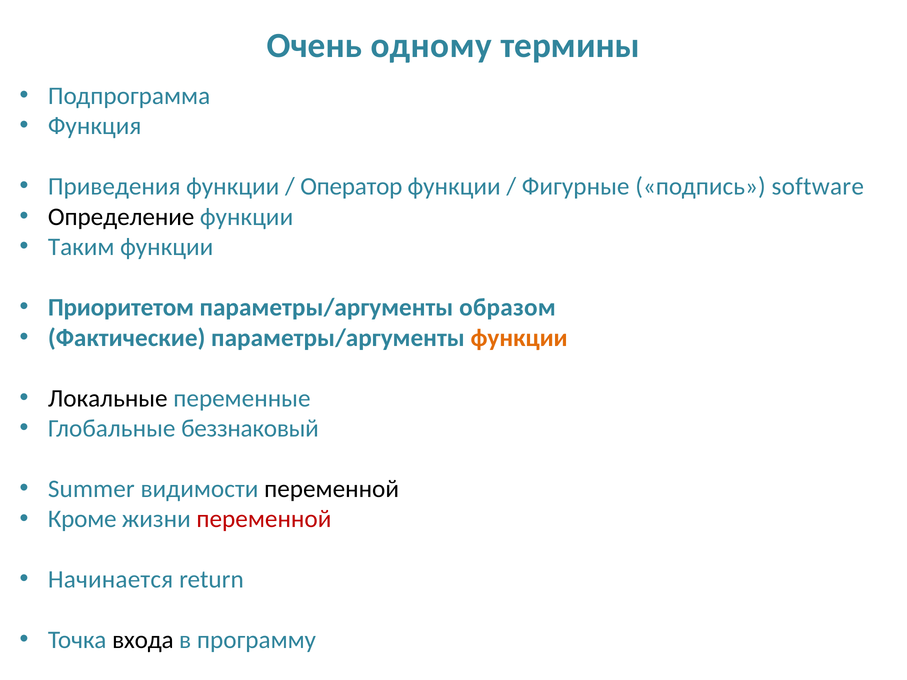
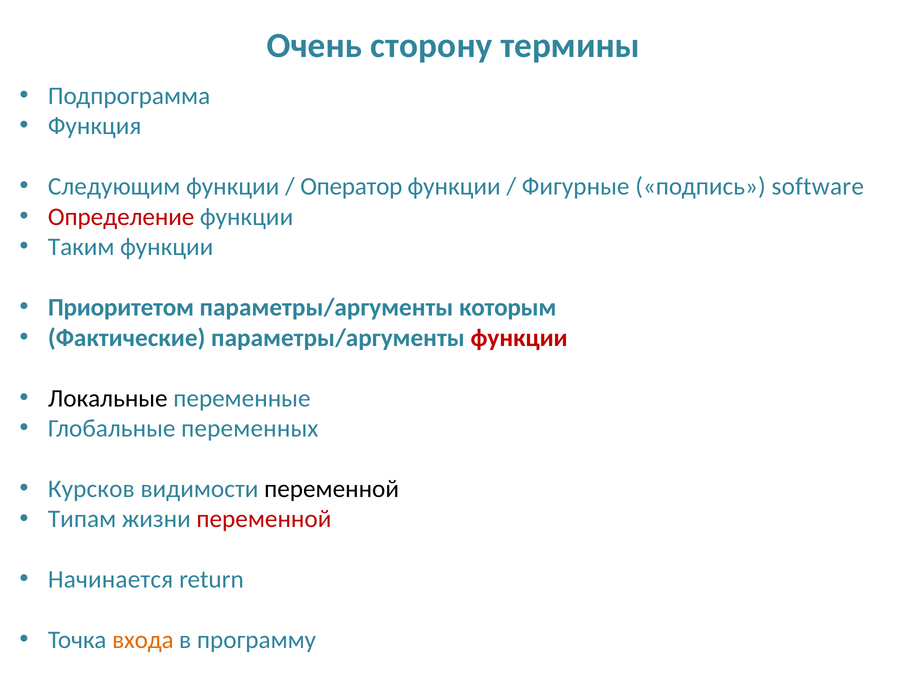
одному: одному -> сторону (431, 45)
Приведения: Приведения -> Следующим (114, 187)
Определение colour: black -> red (121, 217)
образом: образом -> которым (508, 308)
функции colour: orange -> red (519, 338)
беззнаковый: беззнаковый -> переменных (250, 429)
Summer: Summer -> Курсков (91, 489)
Кроме: Кроме -> Типам (82, 519)
входа colour: black -> orange (143, 640)
